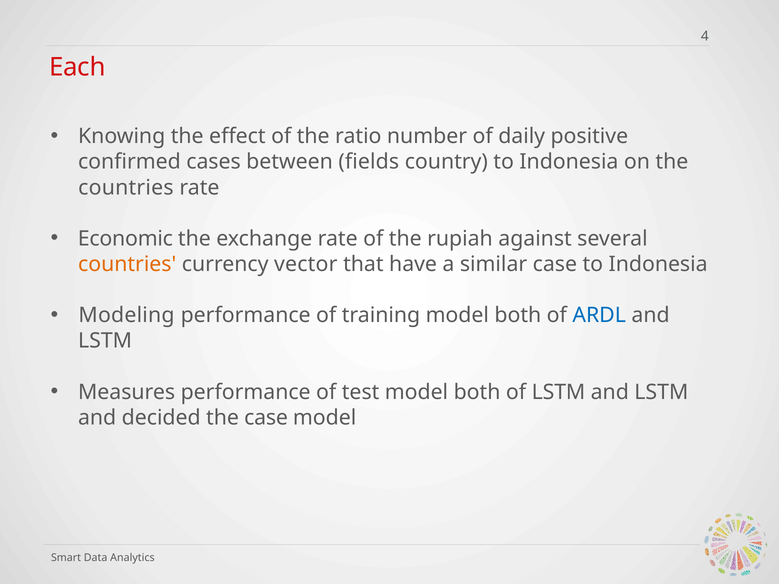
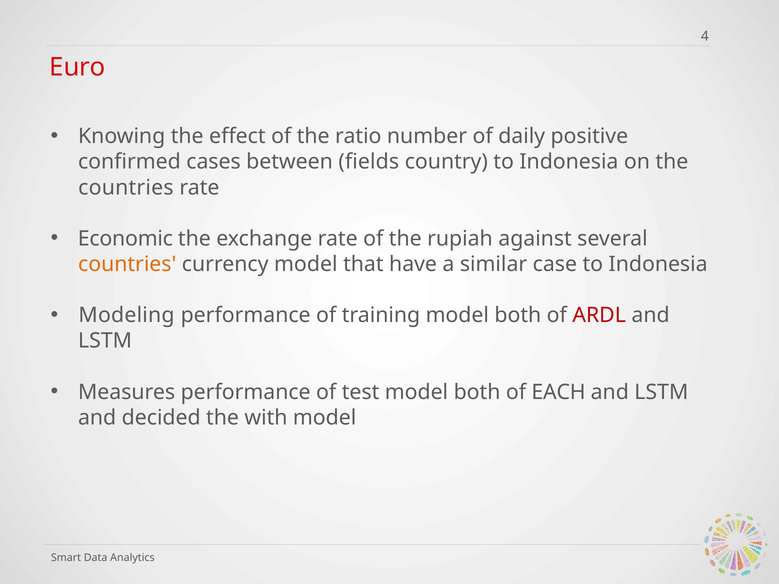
Each: Each -> Euro (77, 67)
currency vector: vector -> model (306, 264)
ARDL colour: blue -> red (599, 315)
of LSTM: LSTM -> EACH (559, 392)
the case: case -> with (266, 418)
